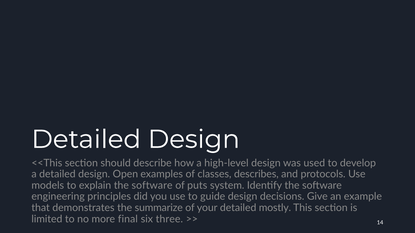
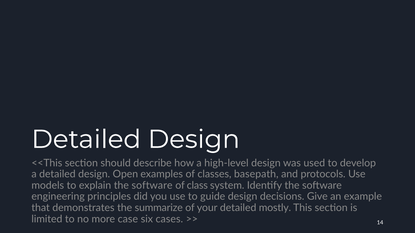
describes: describes -> basepath (256, 175)
puts: puts -> class (197, 186)
final: final -> case (128, 219)
three: three -> cases (169, 219)
